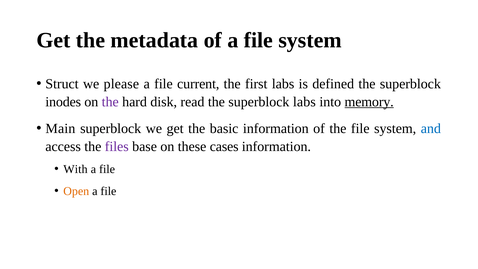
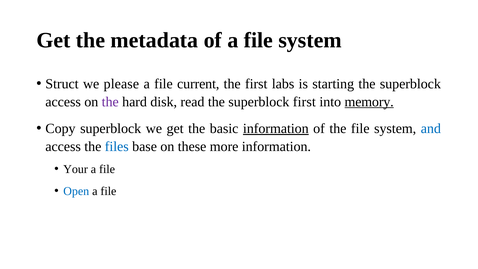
defined: defined -> starting (333, 84)
inodes: inodes -> access (63, 102)
superblock labs: labs -> first (304, 102)
Main: Main -> Copy (60, 129)
information underline: none -> present (276, 129)
files colour: purple -> blue (117, 146)
cases: cases -> more (224, 146)
With: With -> Your (76, 169)
Open colour: orange -> blue (76, 191)
